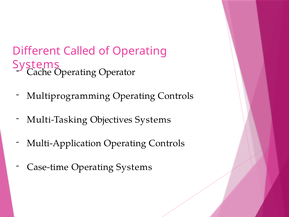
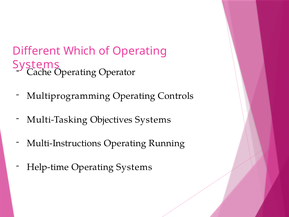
Called: Called -> Which (80, 51)
Multi-Application: Multi-Application -> Multi-Instructions (64, 143)
Controls: Controls -> Running (167, 143)
Case-time: Case-time -> Help-time (48, 167)
